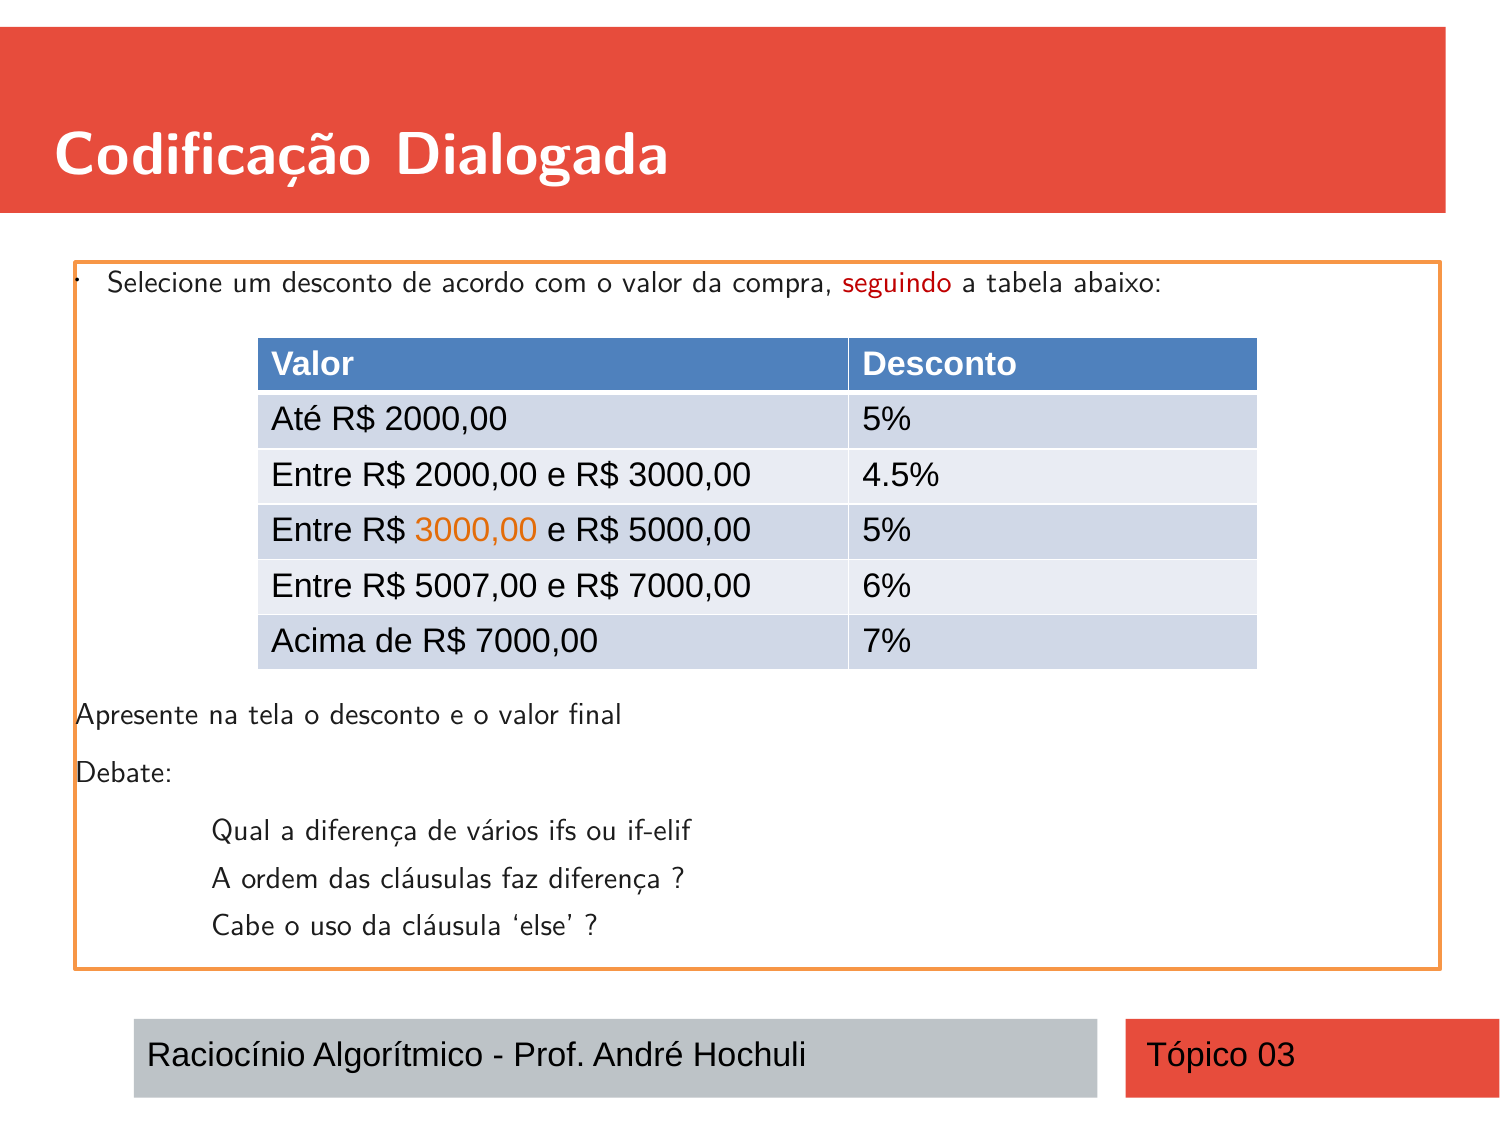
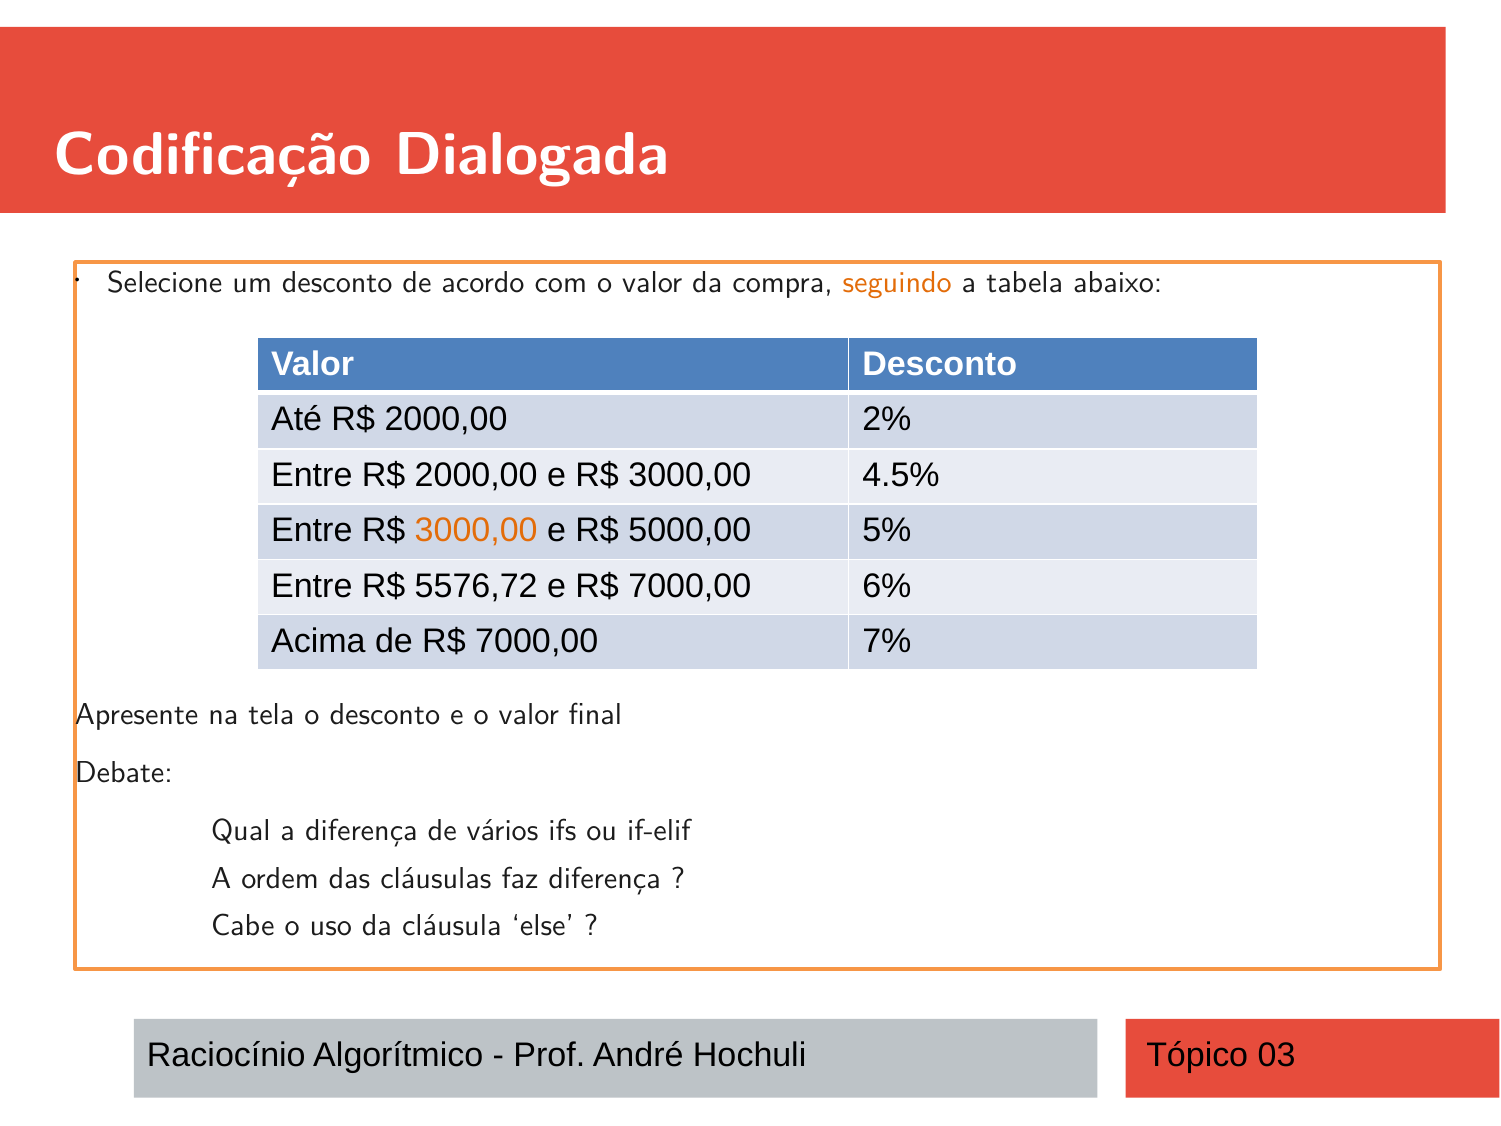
seguindo colour: red -> orange (897, 282)
2000,00 5%: 5% -> 2% (887, 419)
5007,00: 5007,00 -> 5576,72 (476, 586)
